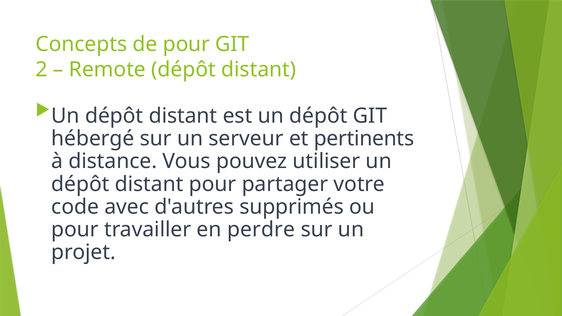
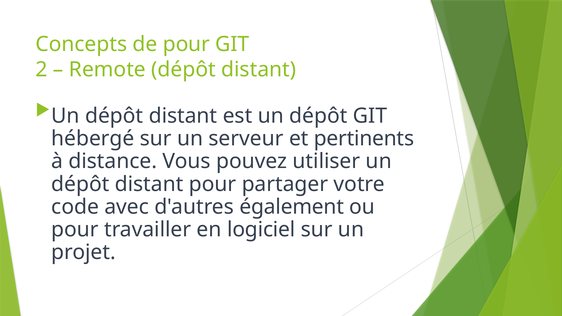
supprimés: supprimés -> également (292, 207)
perdre: perdre -> logiciel (261, 230)
